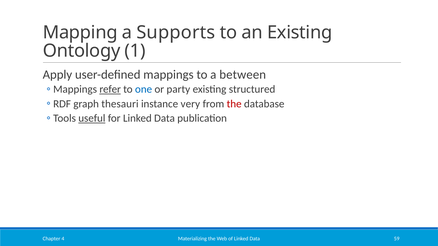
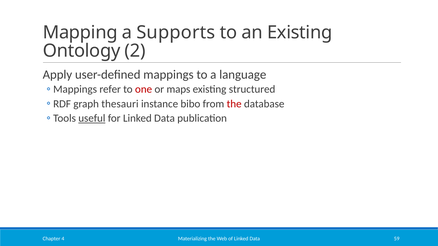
1: 1 -> 2 (135, 51)
between: between -> language (243, 75)
refer underline: present -> none (110, 89)
one colour: blue -> red (144, 89)
party: party -> maps (178, 89)
very: very -> bibo (190, 104)
